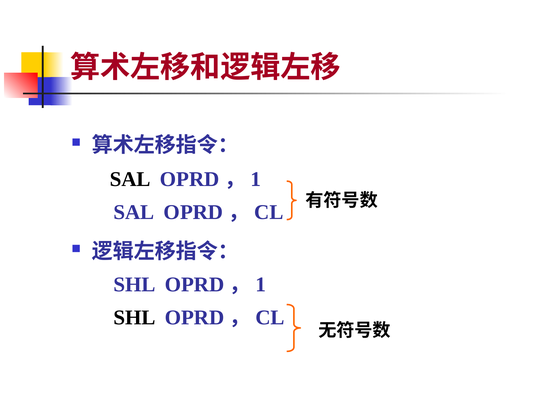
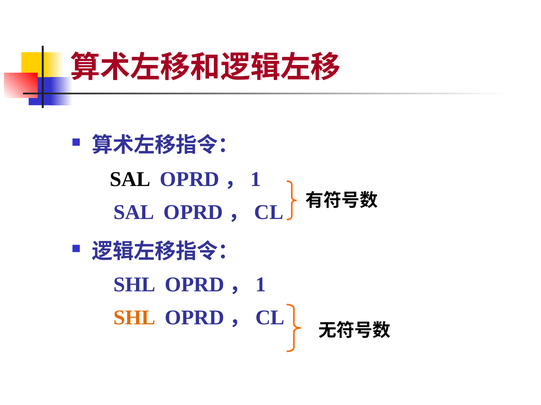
SHL colour: black -> orange (134, 318)
